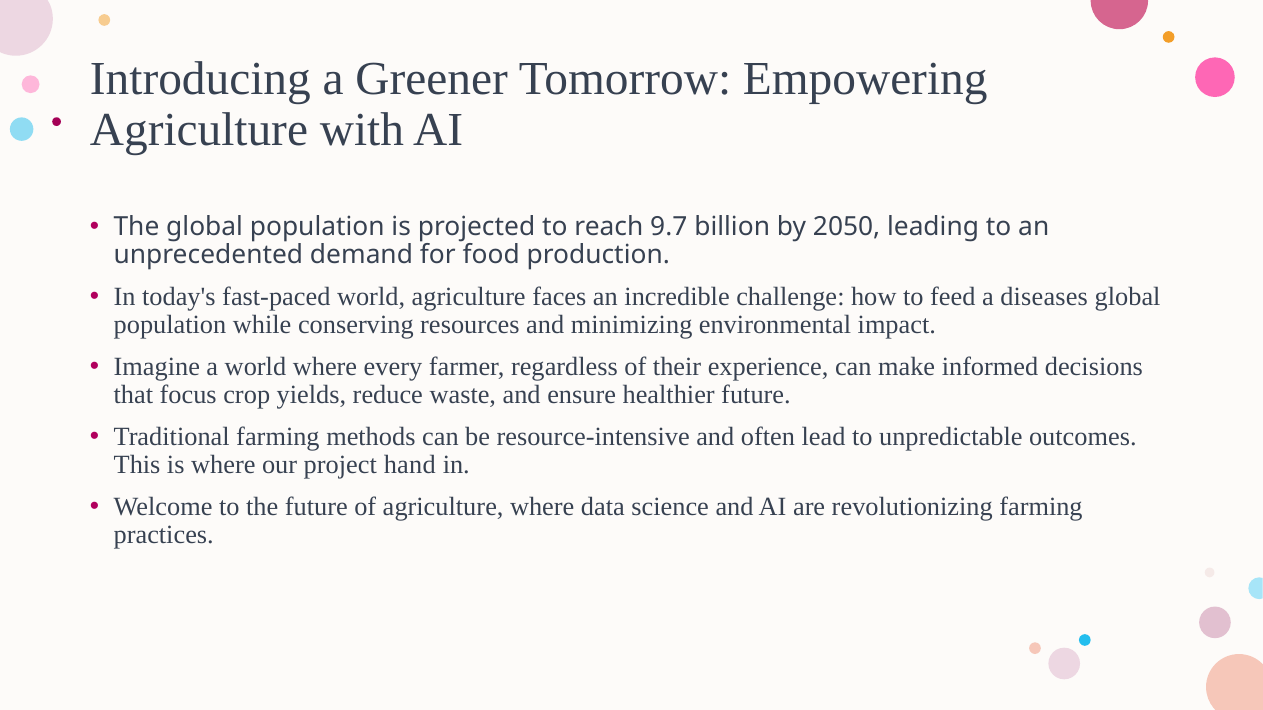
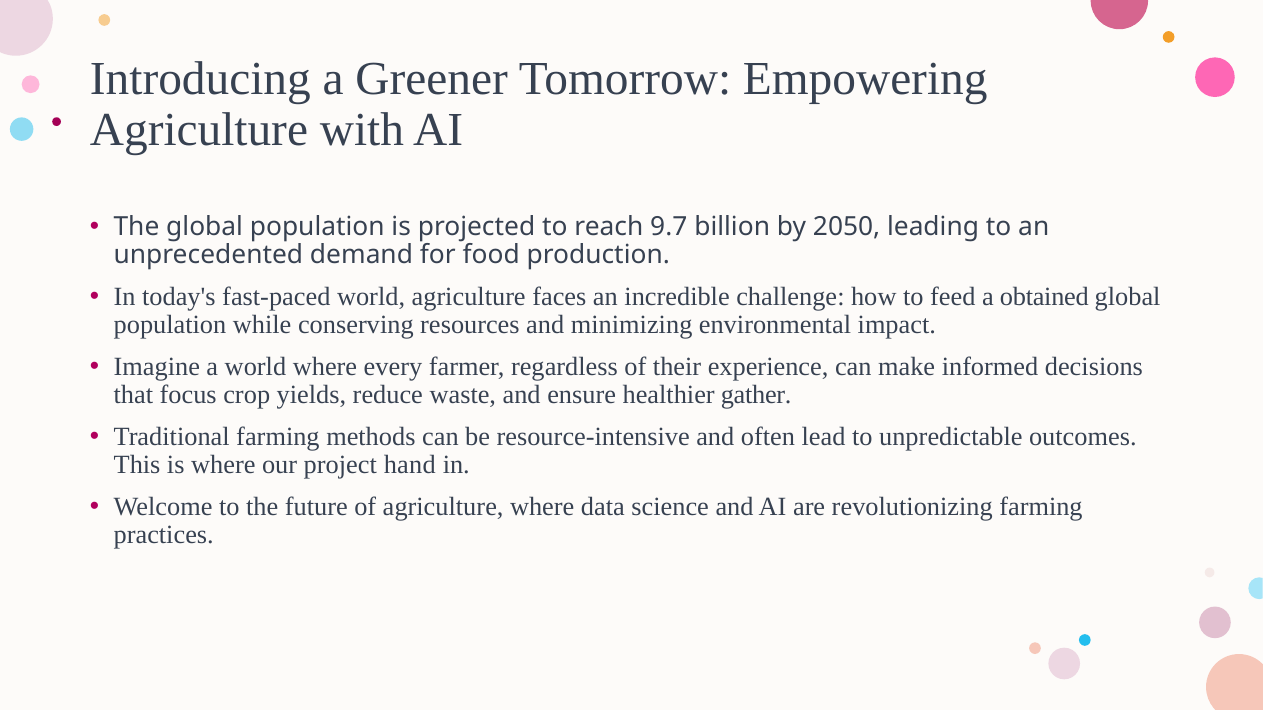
diseases: diseases -> obtained (1044, 297)
healthier future: future -> gather (756, 395)
